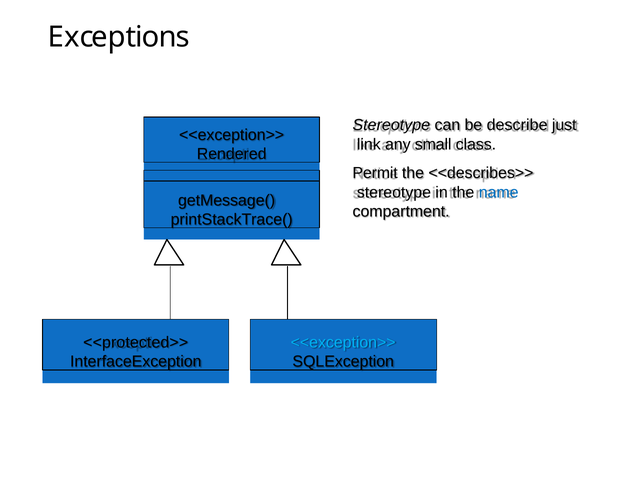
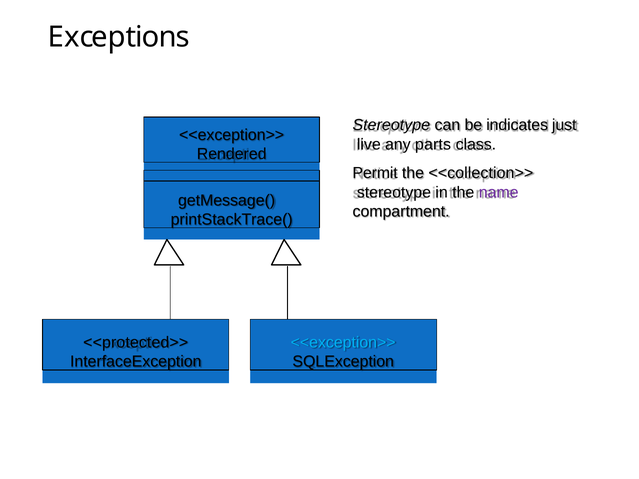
describe: describe -> indicates (517, 125)
link: link -> live (369, 144)
small: small -> parts (433, 144)
<<describes>>: <<describes>> -> <<collection>> (481, 173)
name colour: blue -> purple (499, 192)
